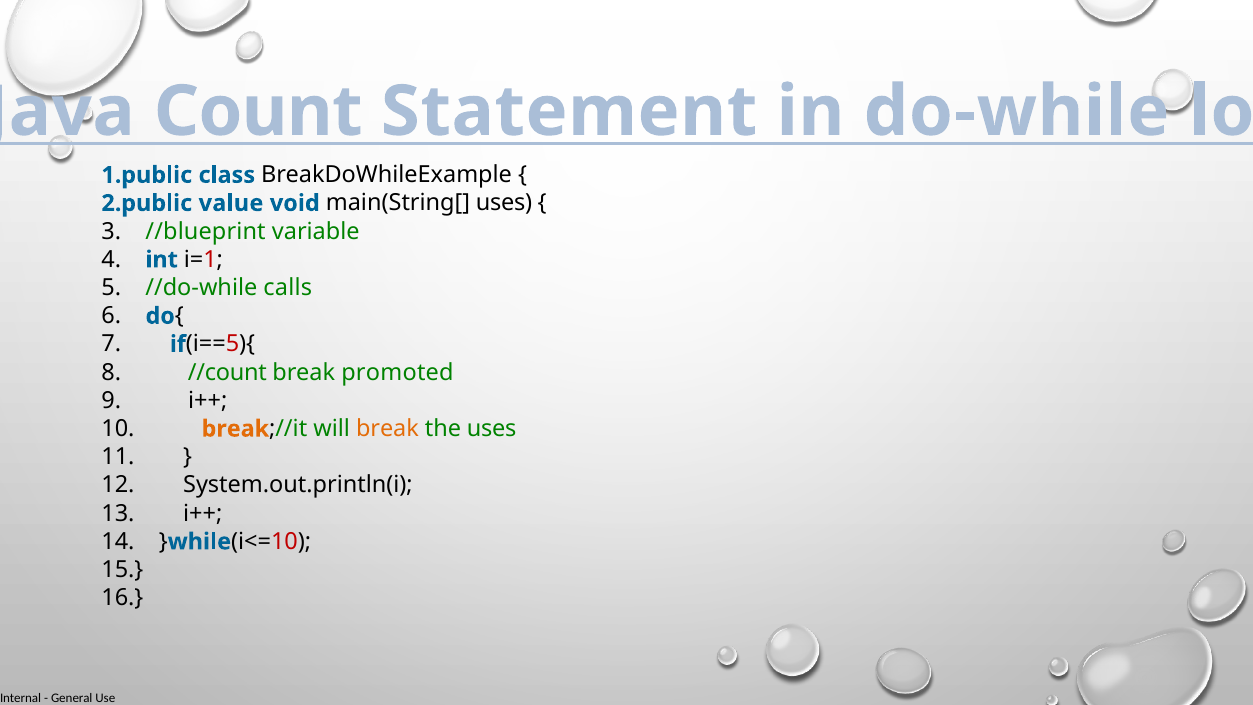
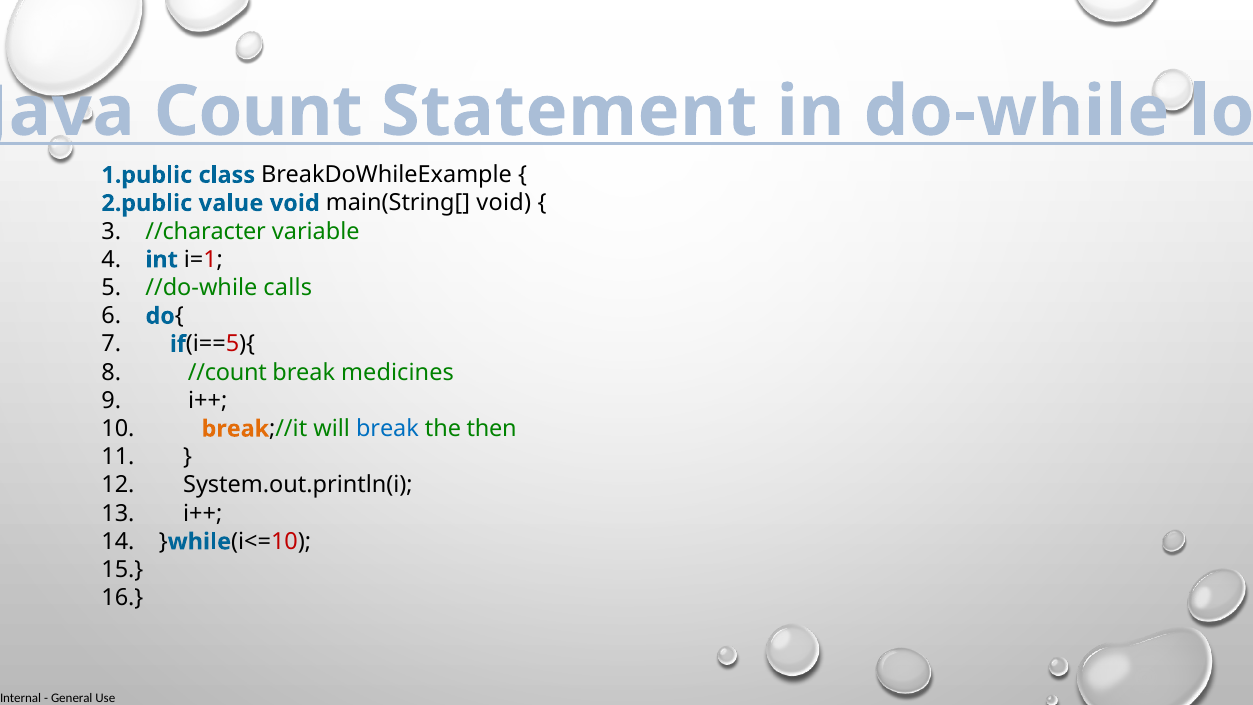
main(String[ uses: uses -> void (504, 203)
//blueprint: //blueprint -> //character (206, 231)
promoted: promoted -> medicines (398, 372)
break colour: orange -> blue (387, 429)
the uses: uses -> then (492, 429)
